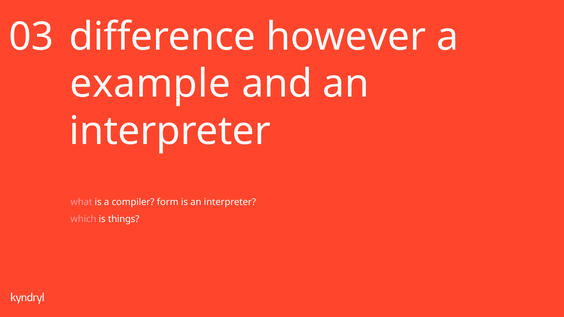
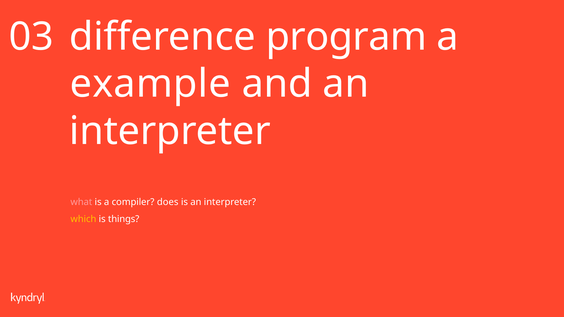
however: however -> program (346, 37)
form: form -> does (168, 202)
which colour: pink -> yellow (83, 219)
